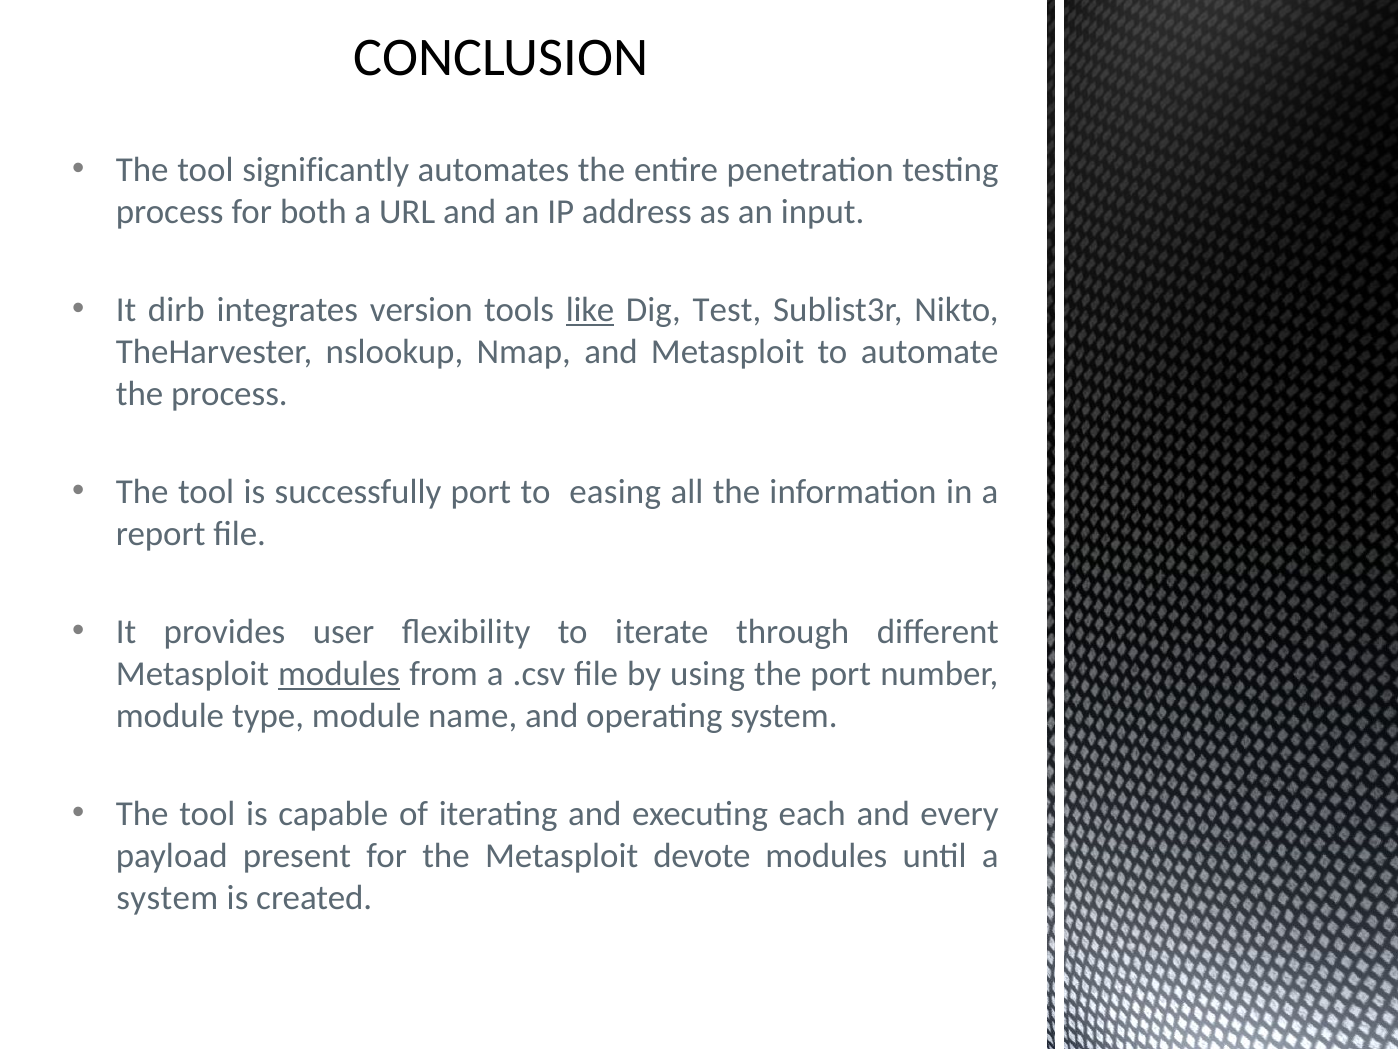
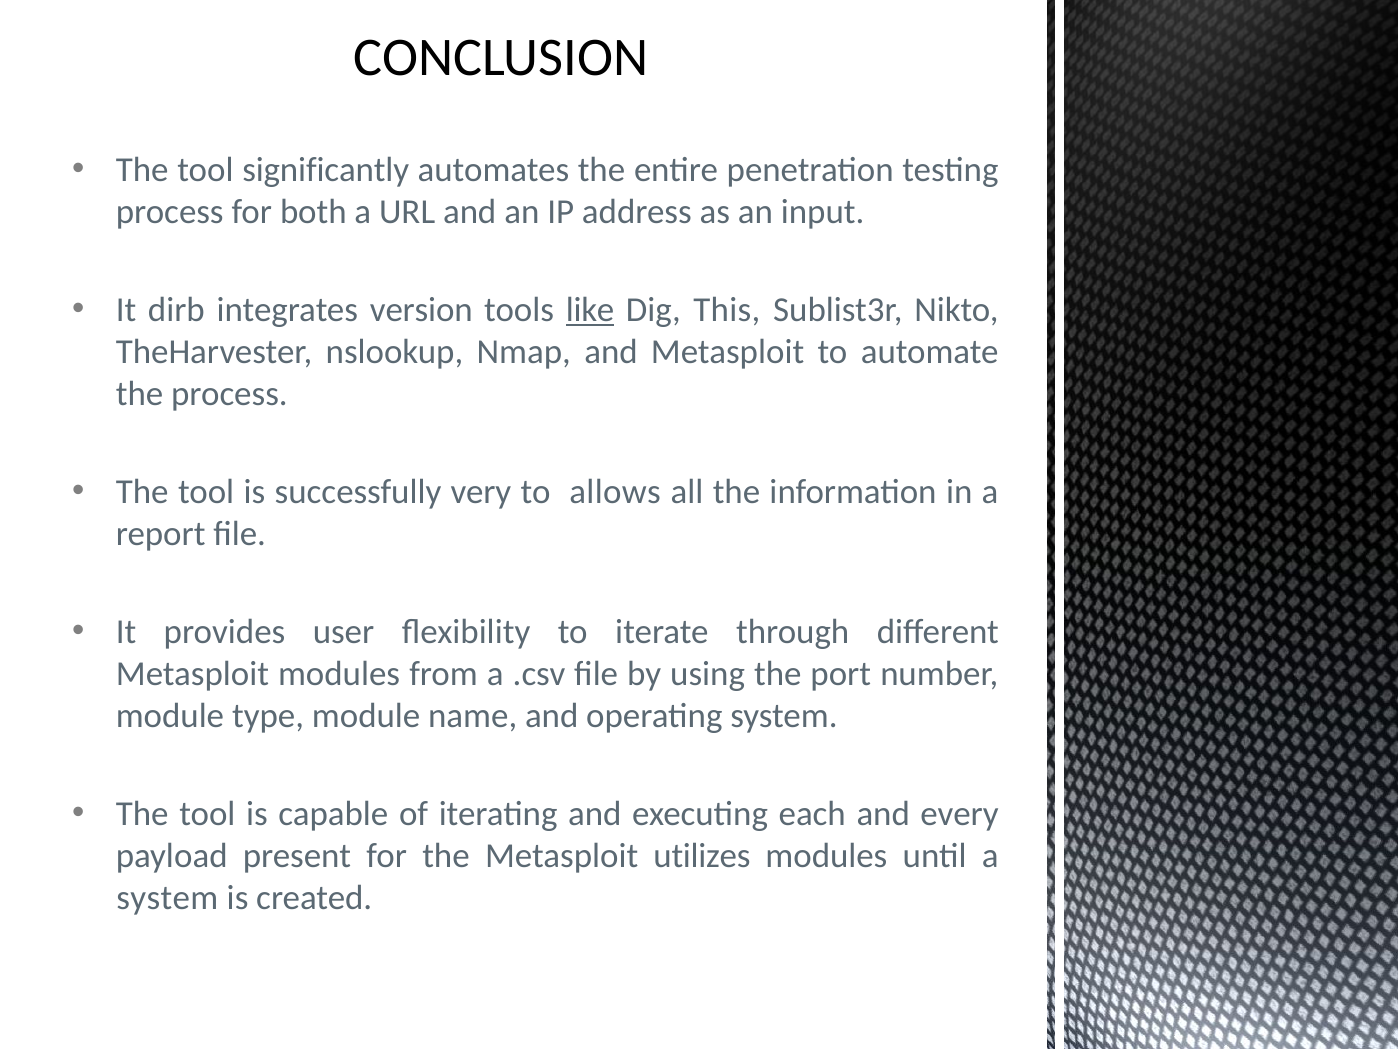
Test: Test -> This (727, 310)
successfully port: port -> very (481, 492)
easing: easing -> allows (615, 492)
modules underline: present -> none (339, 673)
devote: devote -> utilizes (702, 855)
